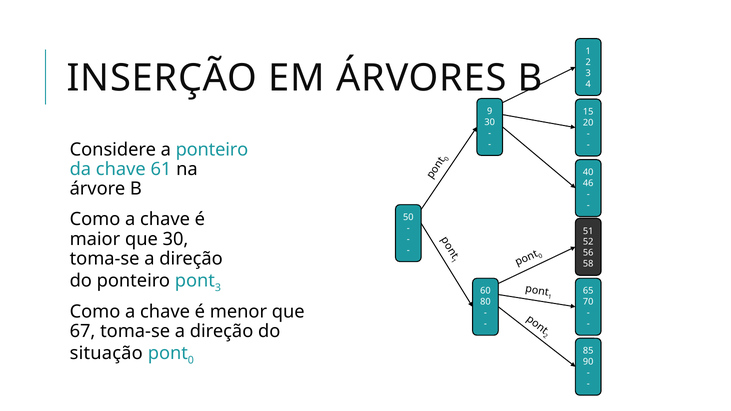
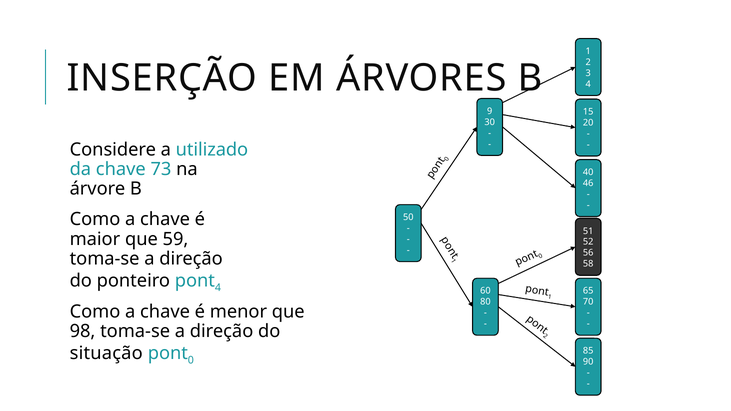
a ponteiro: ponteiro -> utilizado (212, 150)
61: 61 -> 73 (161, 169)
que 30: 30 -> 59 (175, 239)
3: 3 -> 4 (218, 288)
67: 67 -> 98 (83, 331)
